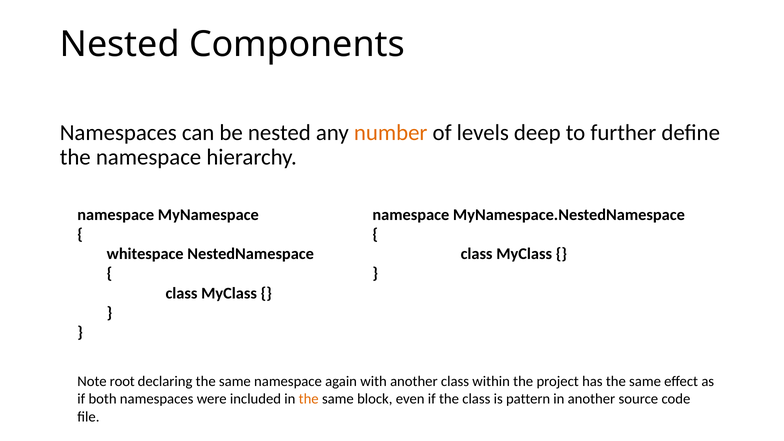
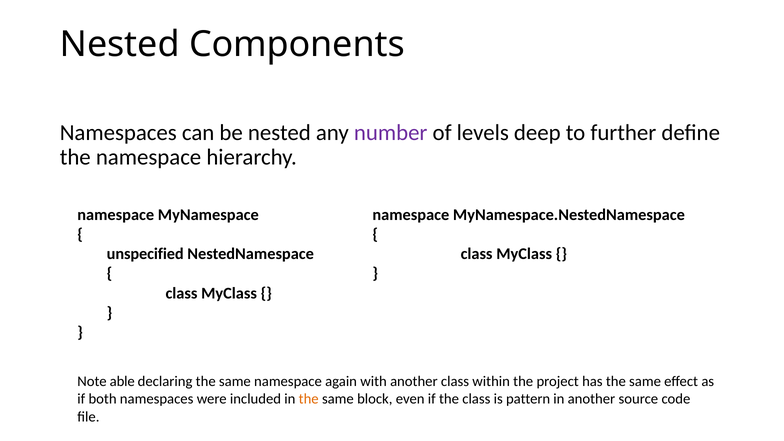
number colour: orange -> purple (391, 133)
whitespace: whitespace -> unspecified (145, 254)
root: root -> able (122, 381)
